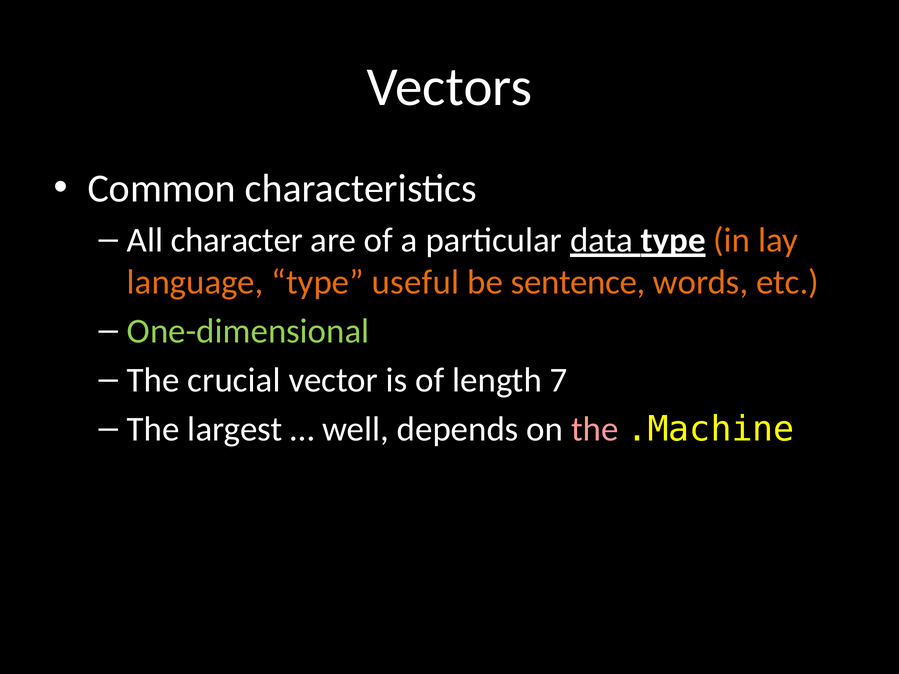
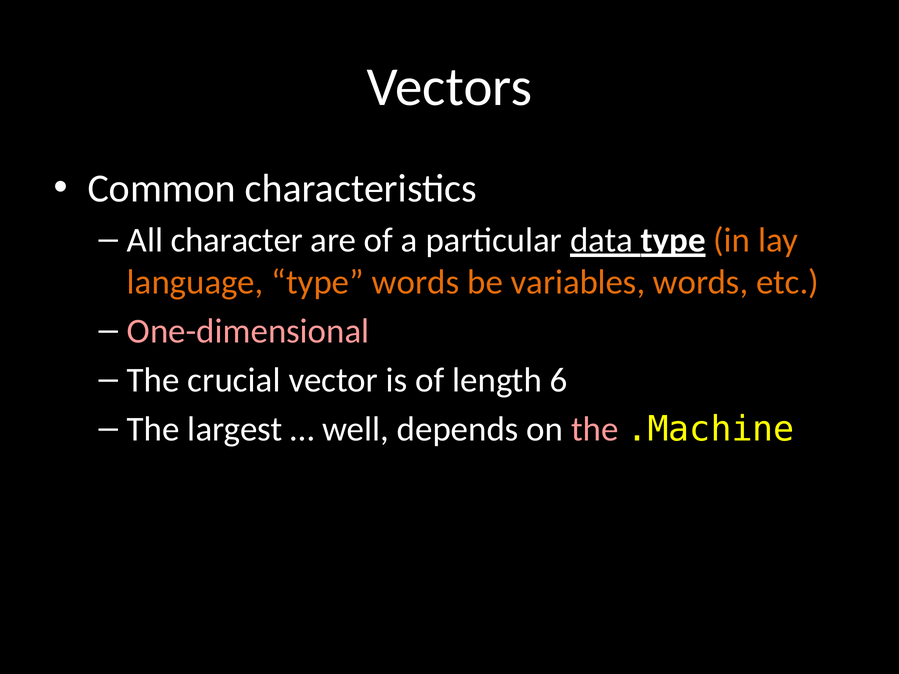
type useful: useful -> words (416, 282)
sentence: sentence -> variables (578, 282)
One-dimensional colour: light green -> pink (248, 331)
7: 7 -> 6 (559, 380)
